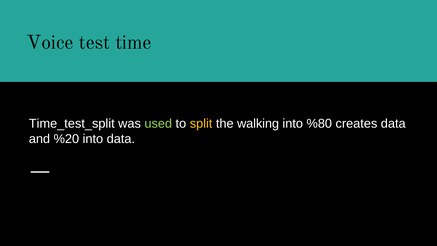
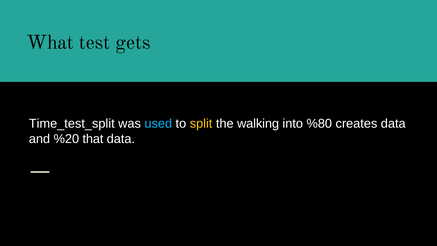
Voice: Voice -> What (50, 42)
time: time -> gets (133, 42)
used colour: light green -> light blue (158, 124)
%20 into: into -> that (93, 139)
